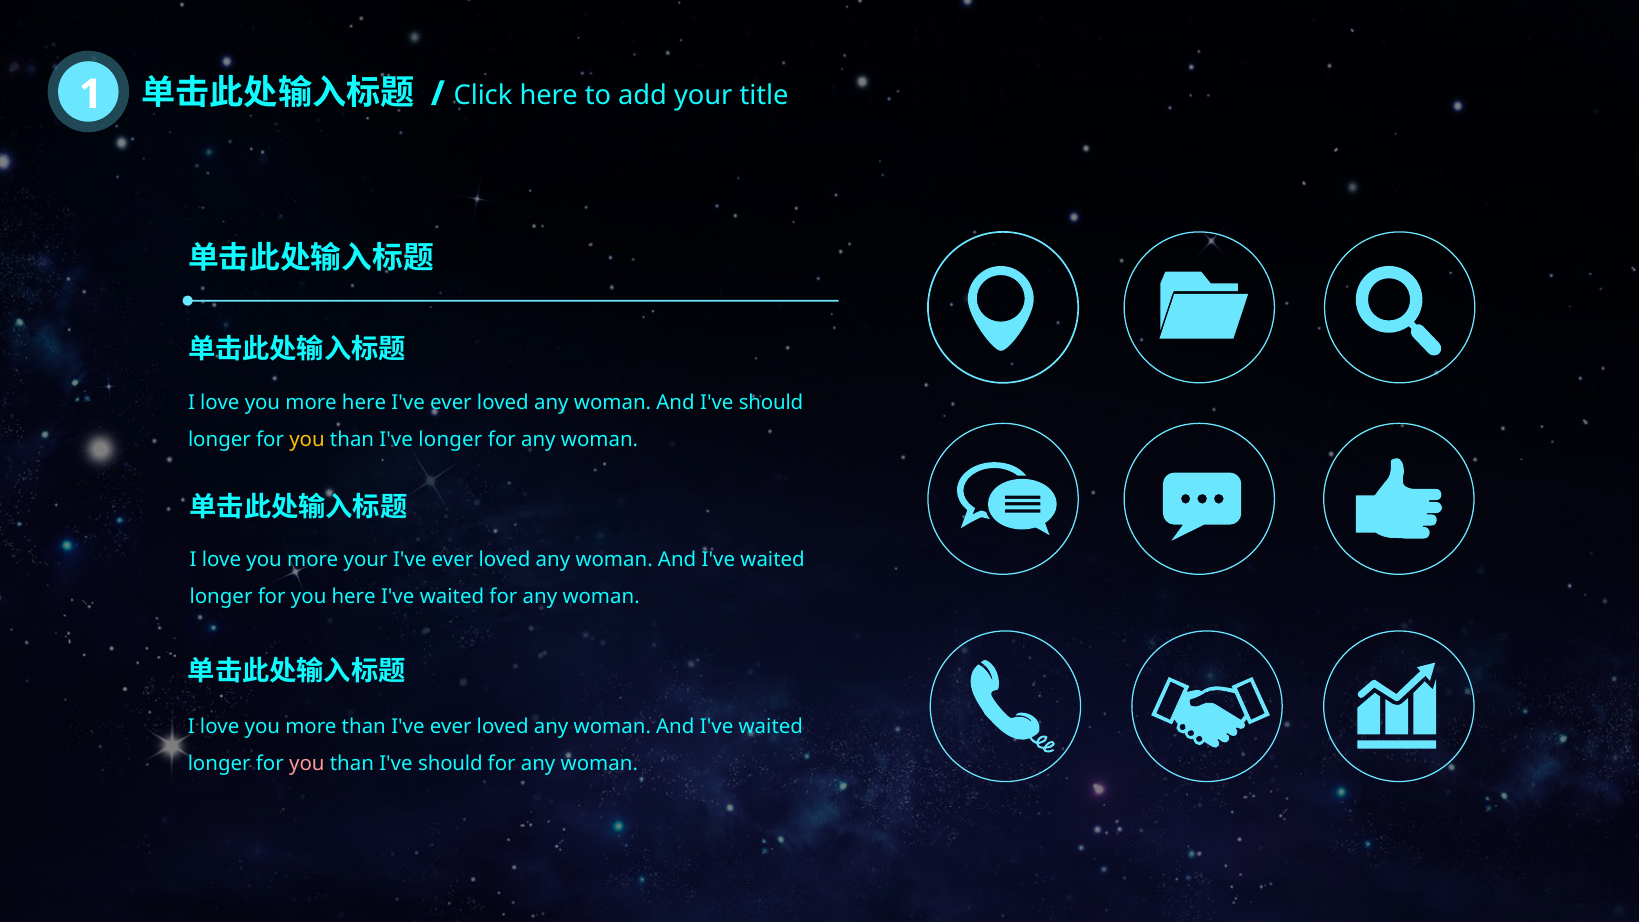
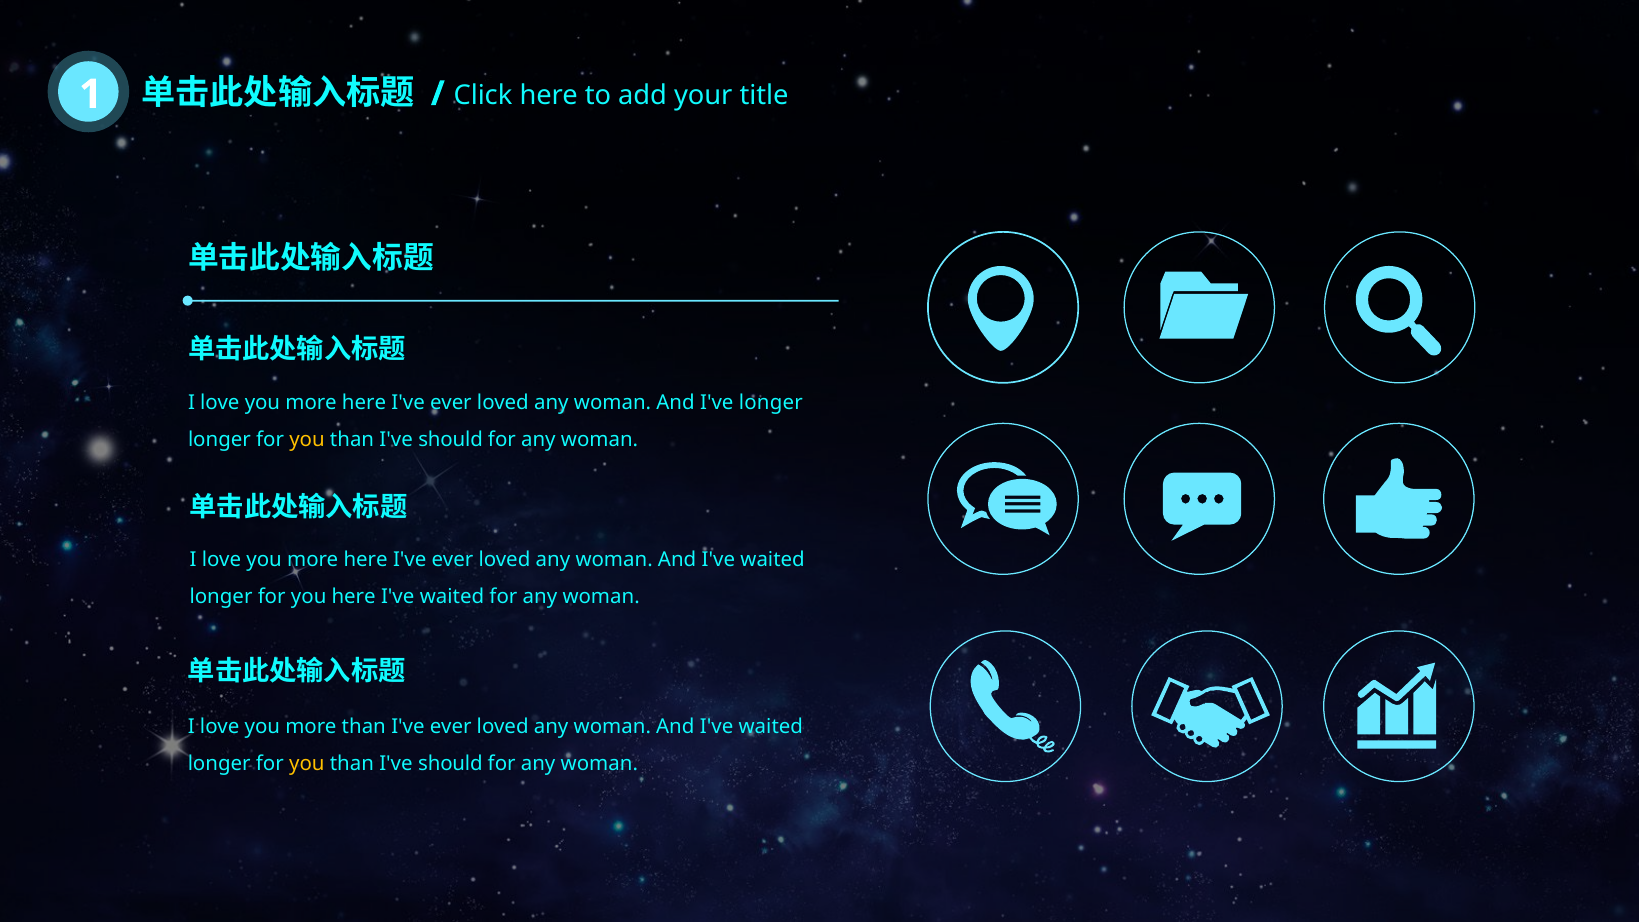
And I've should: should -> longer (771, 403)
longer: longer -> should (451, 440)
your: your -> here (366, 560)
you colour: pink -> yellow (307, 764)
